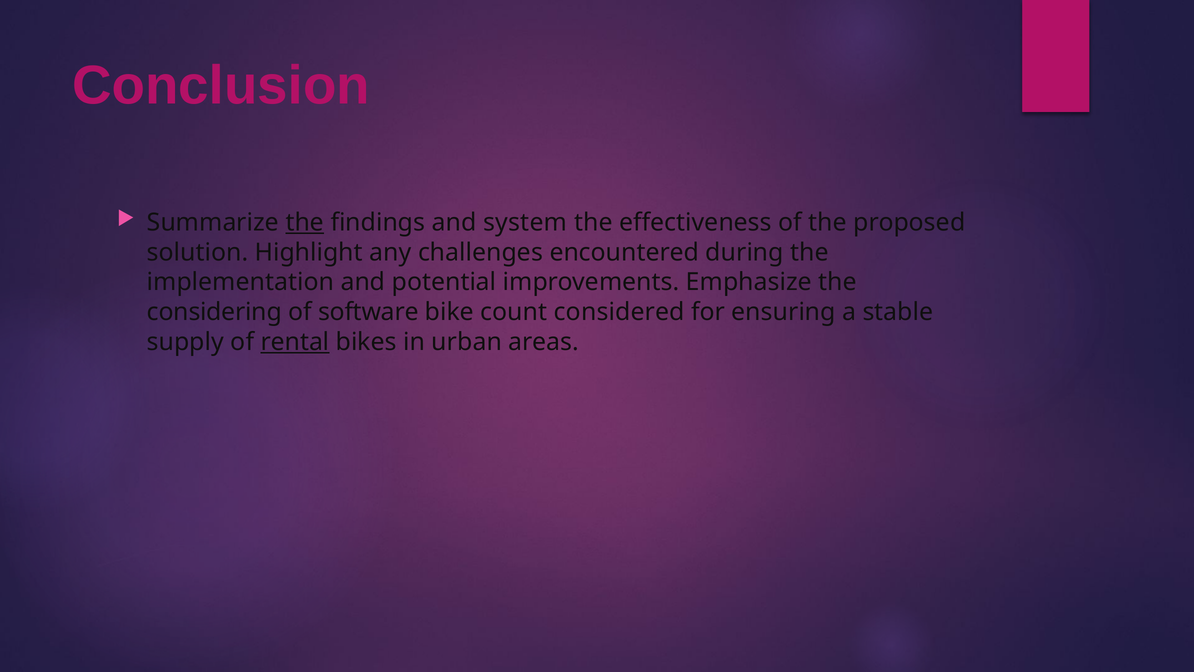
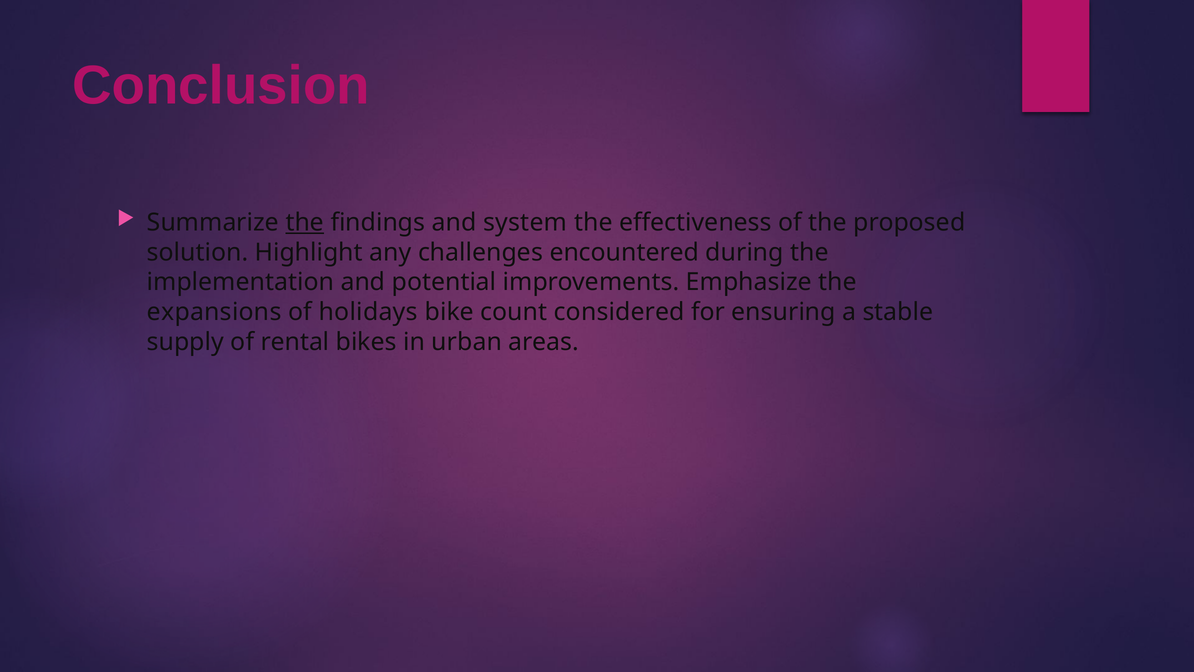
considering: considering -> expansions (214, 312)
software: software -> holidays (368, 312)
rental underline: present -> none (295, 342)
